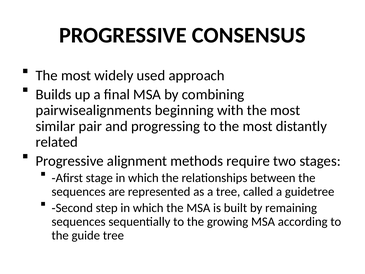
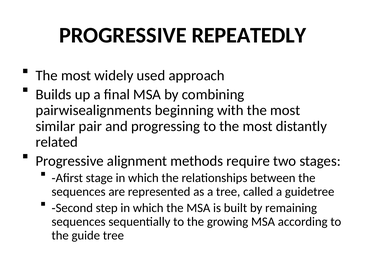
CONSENSUS: CONSENSUS -> REPEATEDLY (249, 35)
